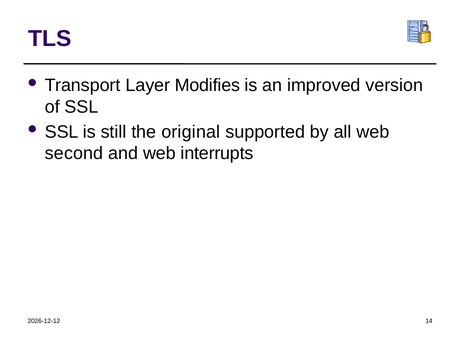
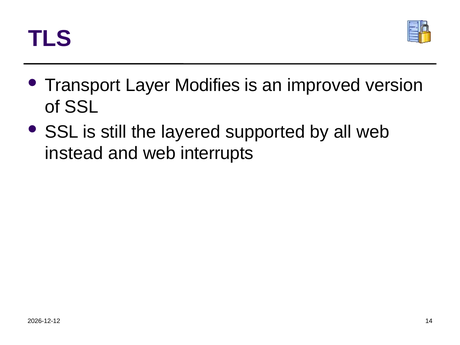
original: original -> layered (191, 132)
second: second -> instead (74, 153)
